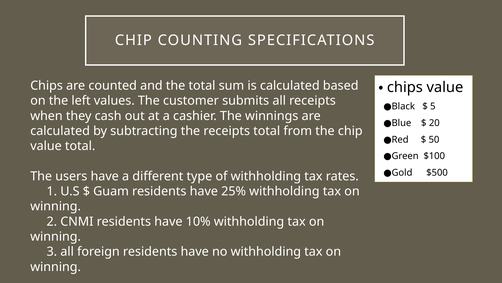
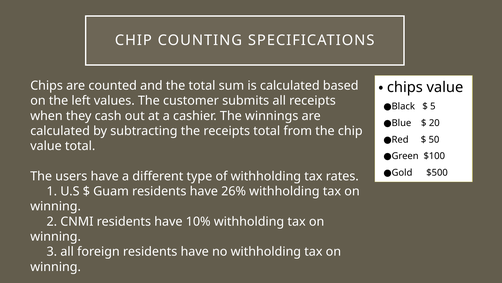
25%: 25% -> 26% (234, 191)
